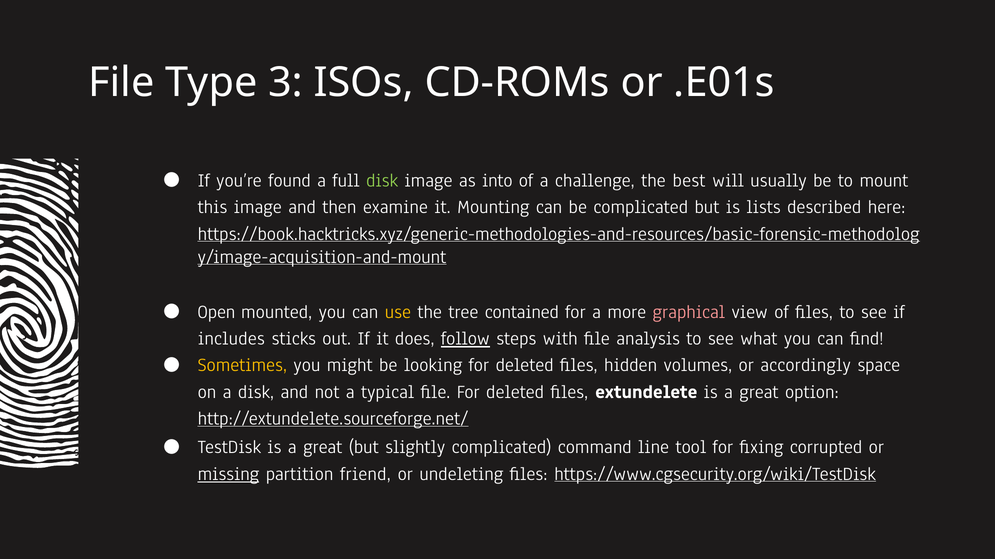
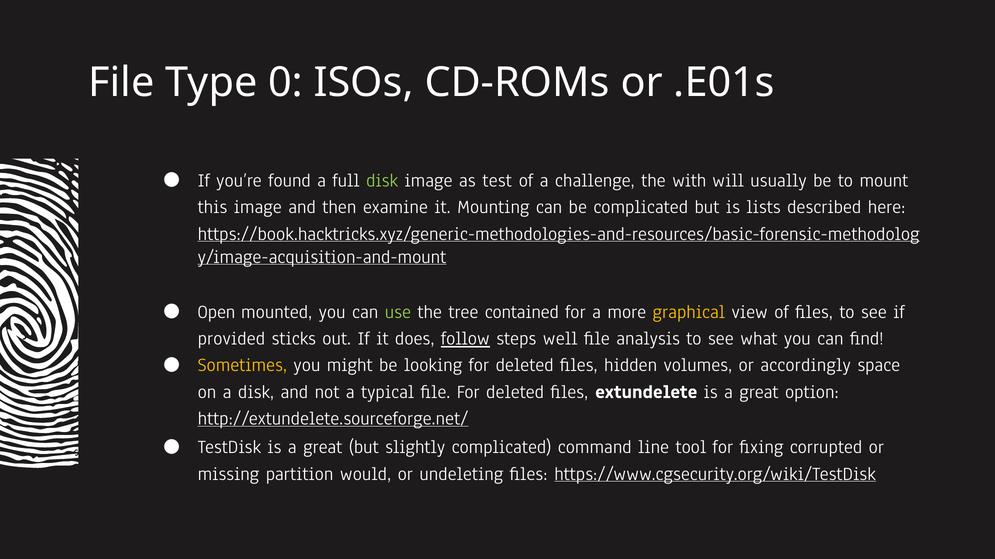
3: 3 -> 0 (286, 82)
into: into -> test (497, 180)
best: best -> with (689, 180)
use colour: yellow -> light green (398, 312)
graphical colour: pink -> yellow (689, 312)
includes: includes -> provided (231, 339)
with: with -> well (560, 339)
missing underline: present -> none (228, 474)
friend: friend -> would (366, 474)
